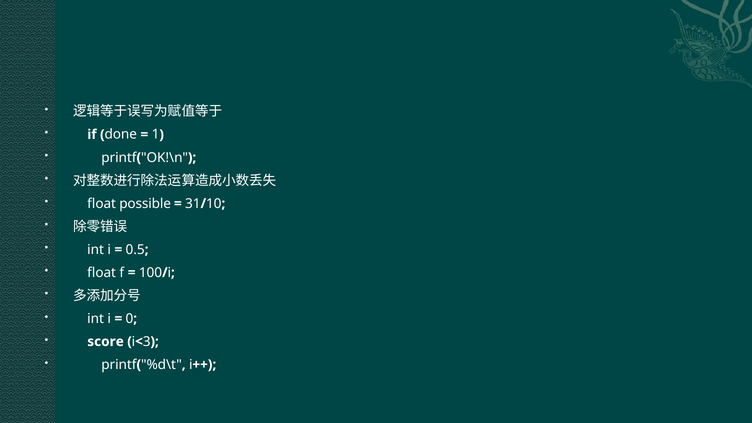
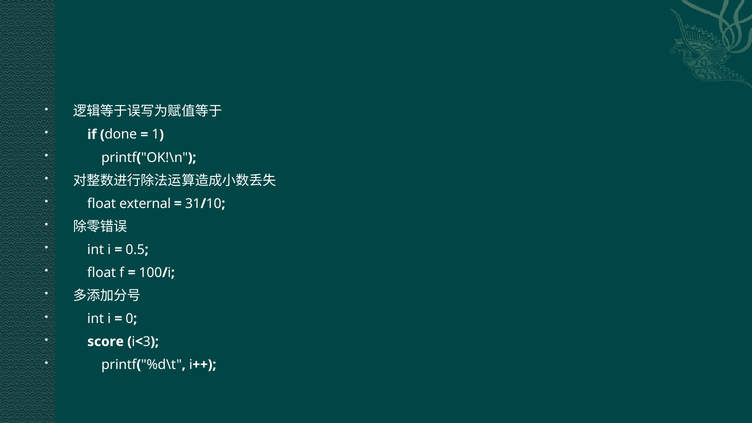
possible: possible -> external (145, 204)
